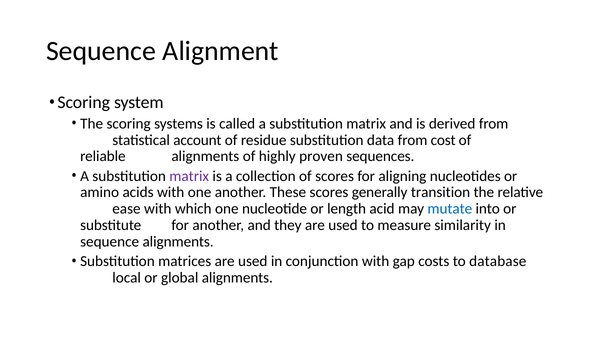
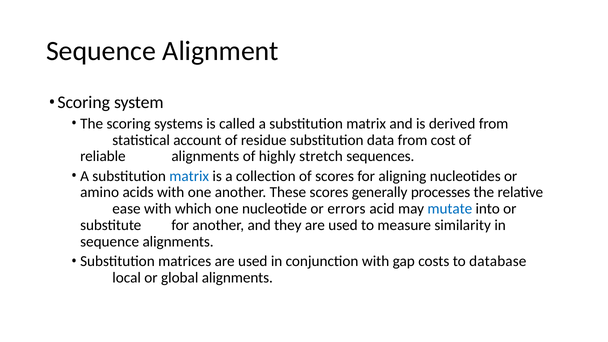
proven: proven -> stretch (321, 156)
matrix colour: purple -> blue (189, 176)
transition: transition -> processes (441, 192)
length: length -> errors (346, 209)
